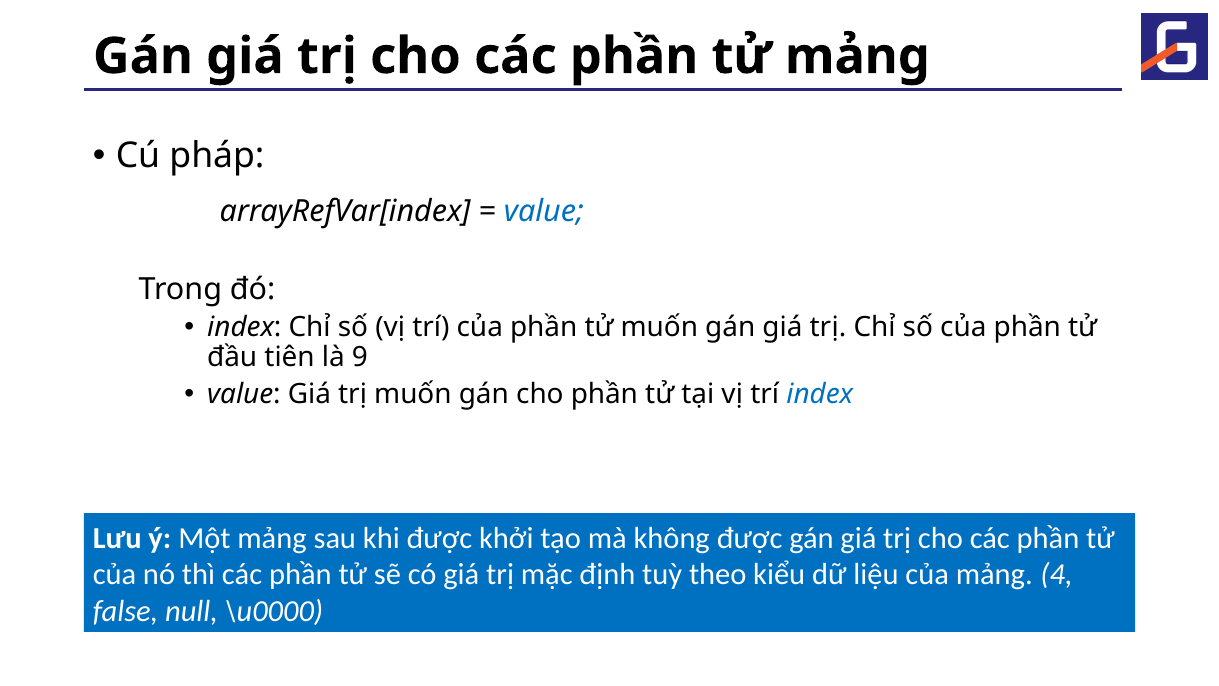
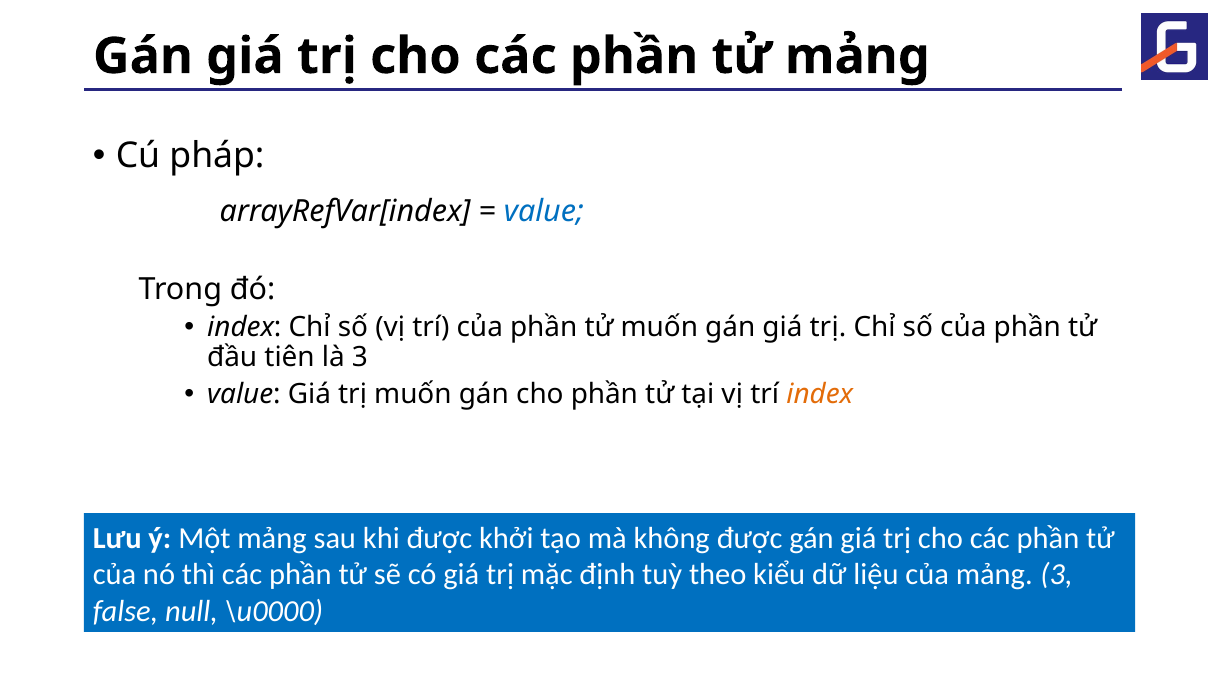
là 9: 9 -> 3 (360, 357)
index colour: blue -> orange (820, 394)
mảng 4: 4 -> 3 (1056, 574)
